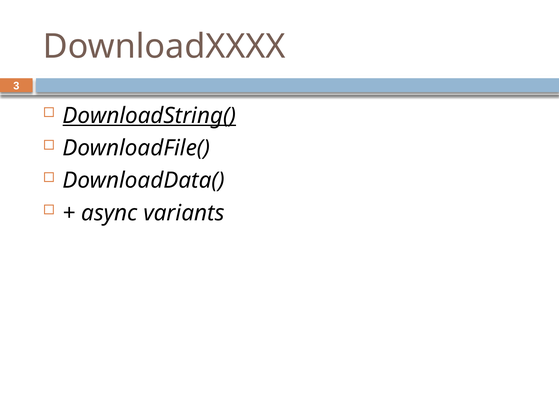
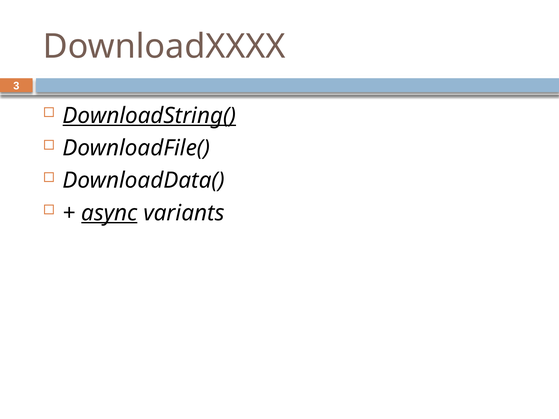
async underline: none -> present (109, 213)
